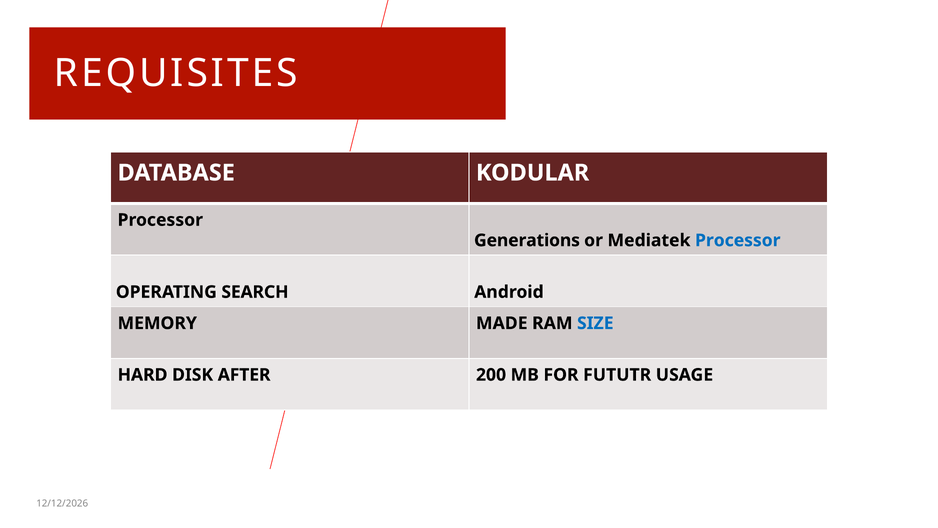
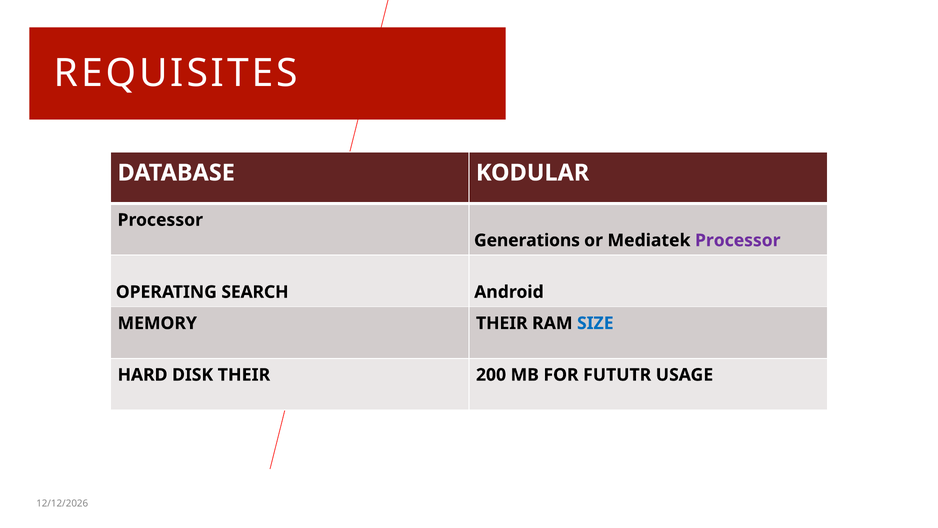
Processor colour: blue -> purple (738, 240)
MEMORY MADE: MADE -> THEIR (502, 323)
DISK AFTER: AFTER -> THEIR (244, 375)
